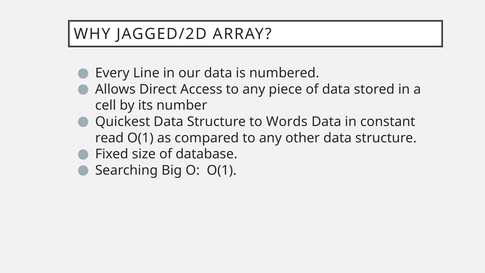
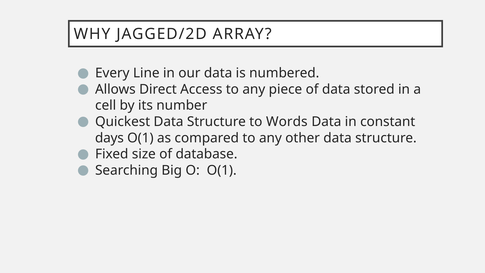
read: read -> days (109, 138)
